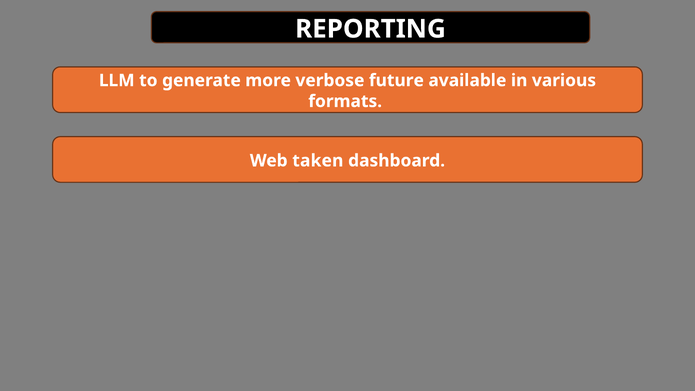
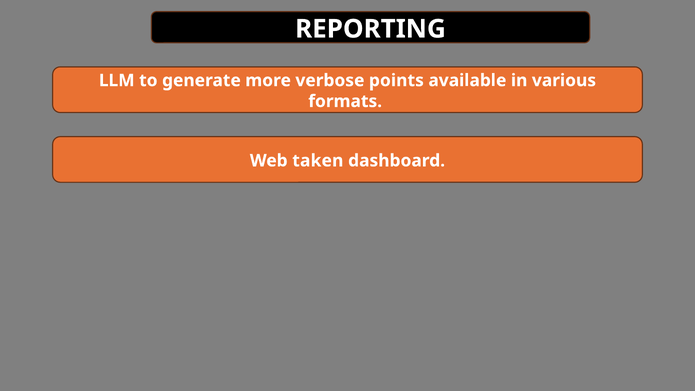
future: future -> points (396, 80)
